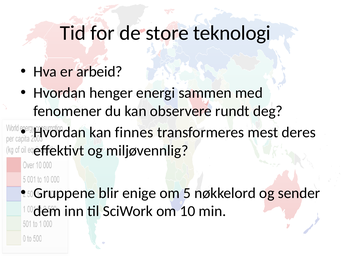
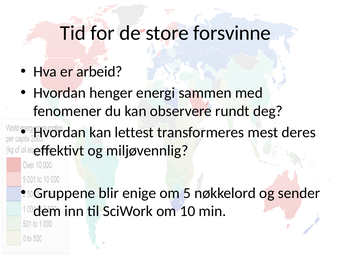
teknologi: teknologi -> forsvinne (232, 33)
finnes: finnes -> lettest (134, 133)
